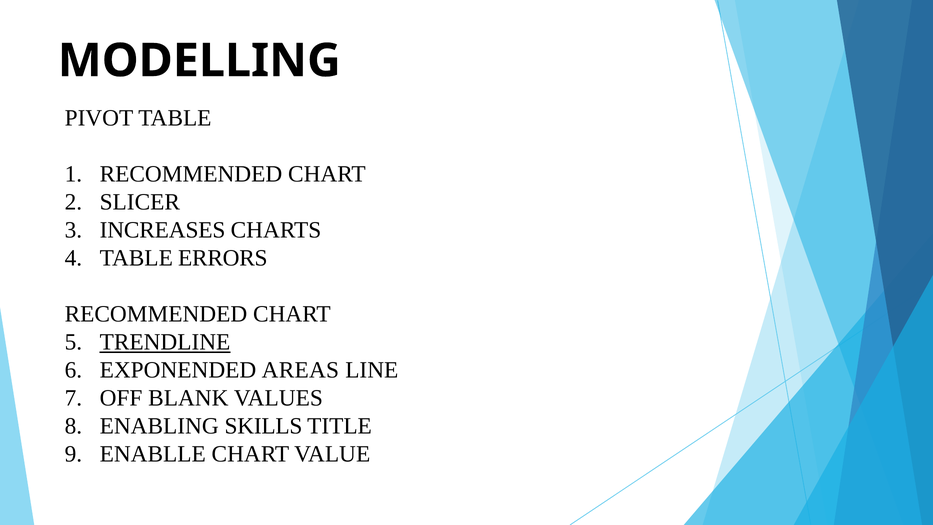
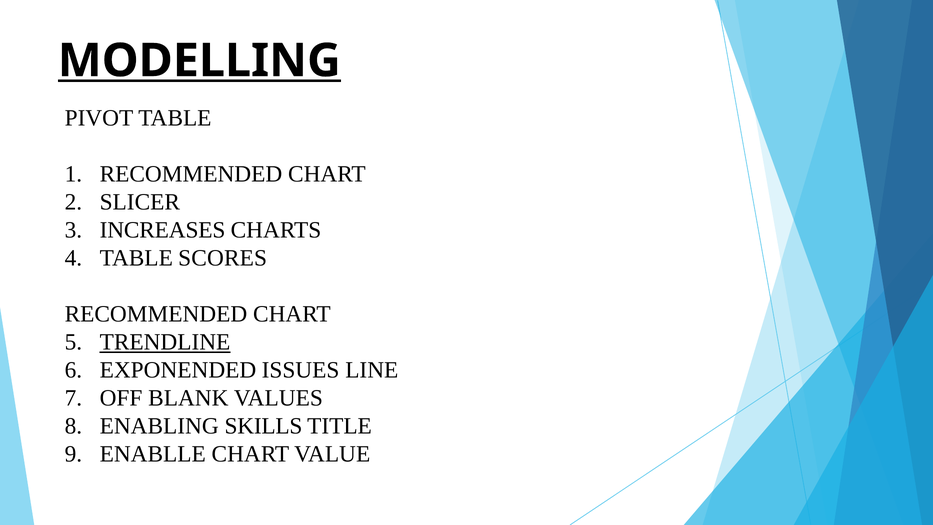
MODELLING underline: none -> present (199, 61)
ERRORS: ERRORS -> SCORES (223, 258)
AREAS: AREAS -> ISSUES (301, 370)
